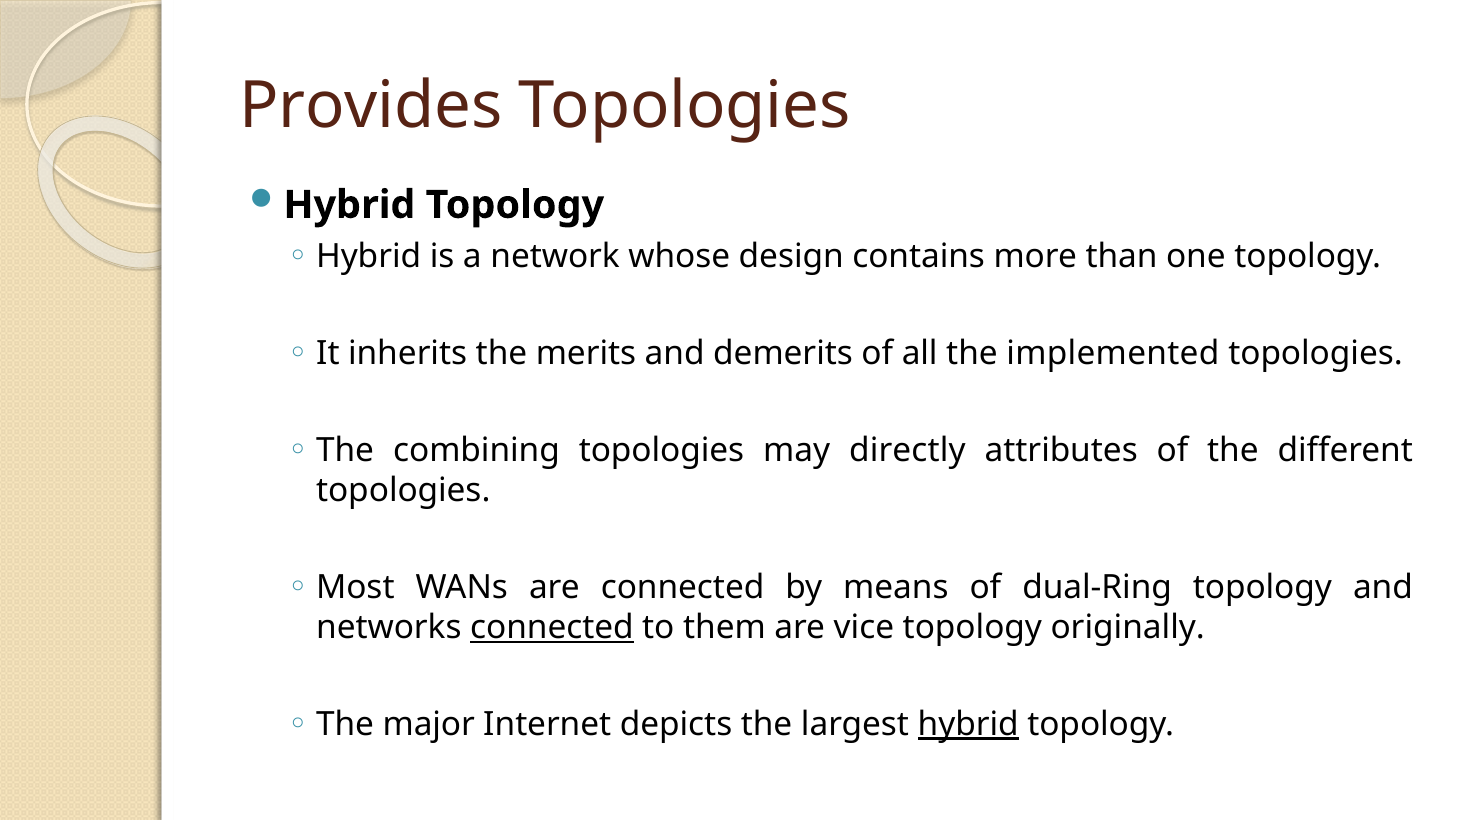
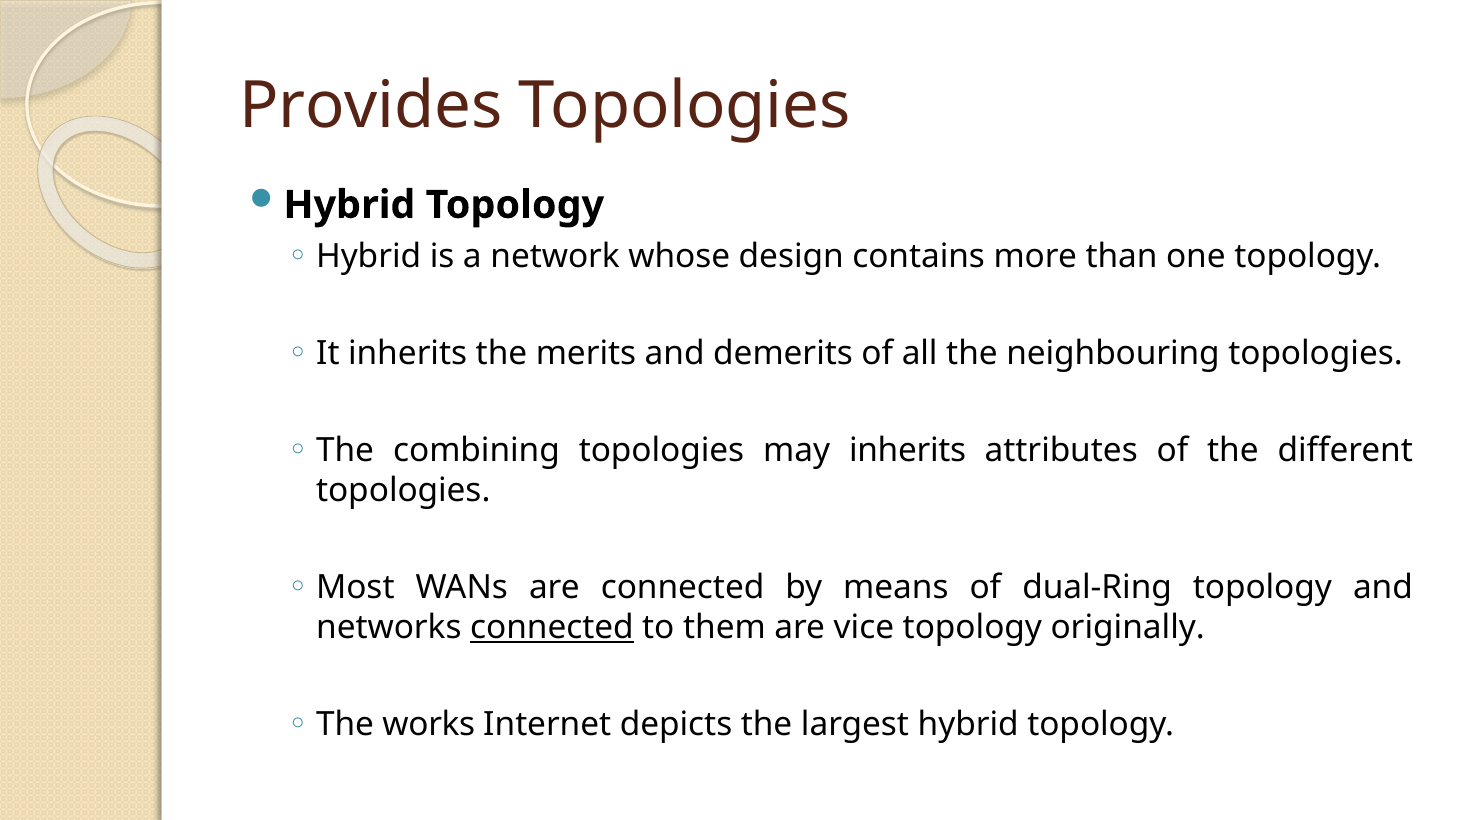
implemented: implemented -> neighbouring (1113, 353)
may directly: directly -> inherits (908, 450)
major: major -> works (429, 724)
hybrid underline: present -> none (968, 724)
